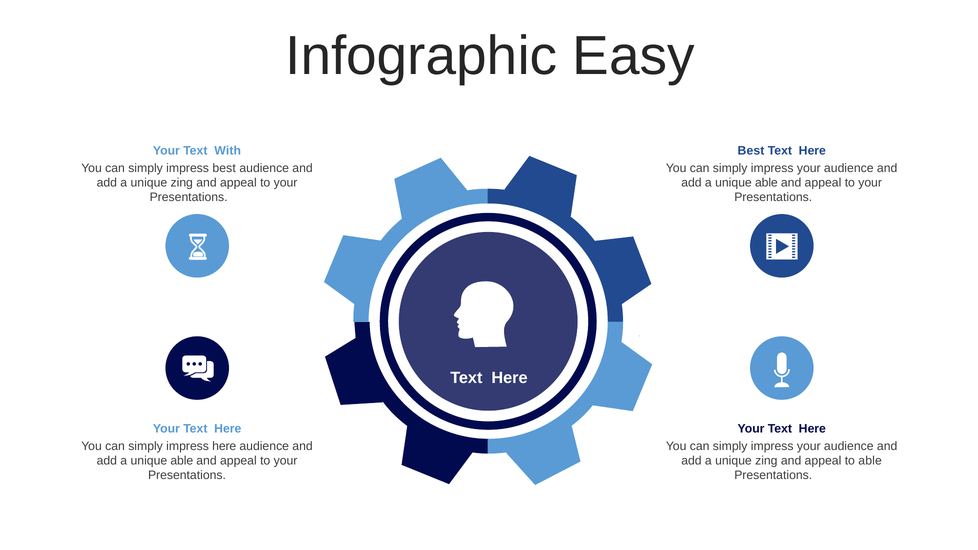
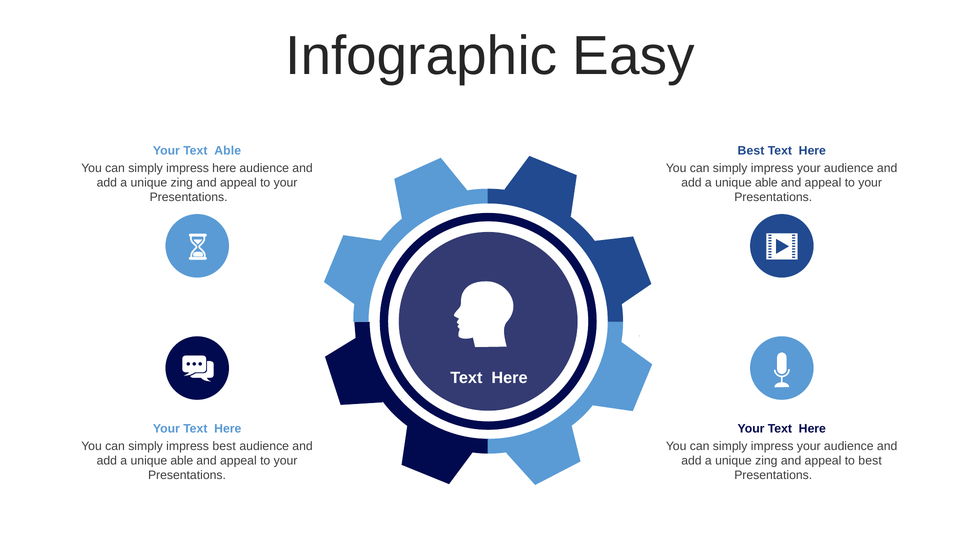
Text With: With -> Able (228, 151)
impress best: best -> here (224, 168)
impress here: here -> best (224, 446)
to able: able -> best (870, 461)
